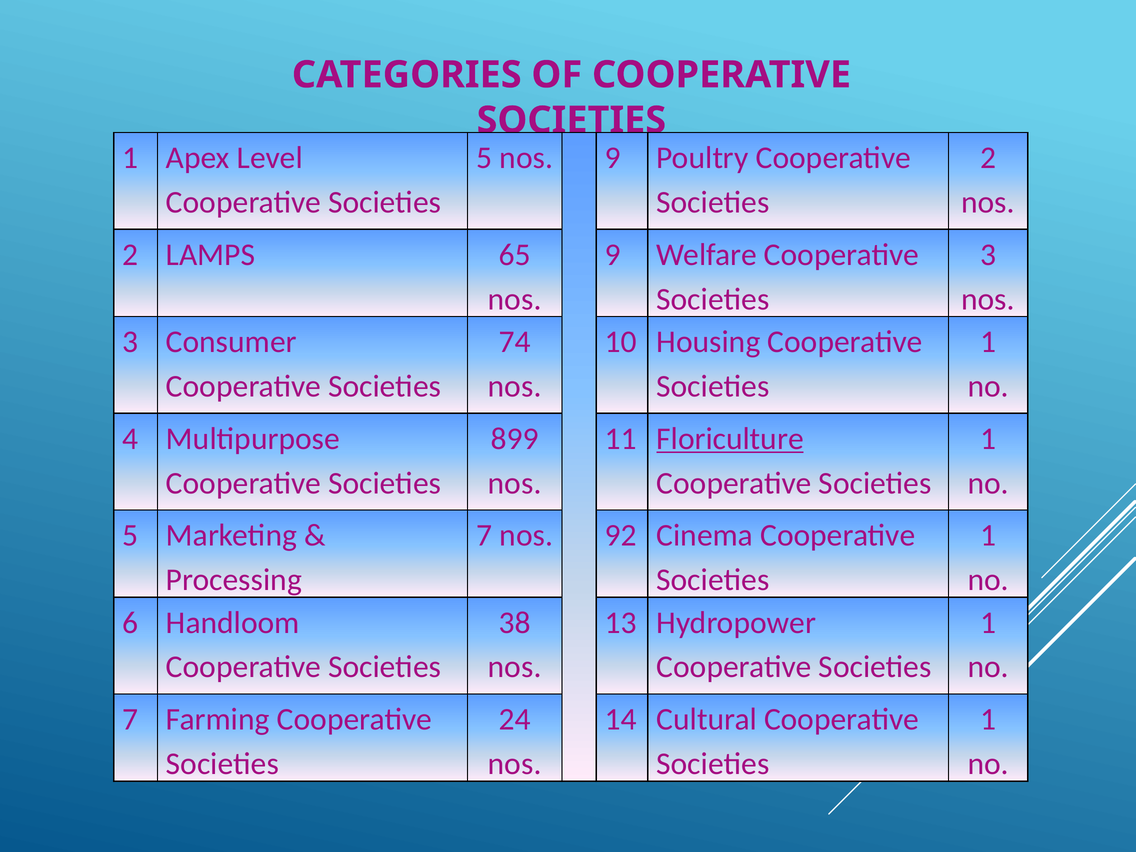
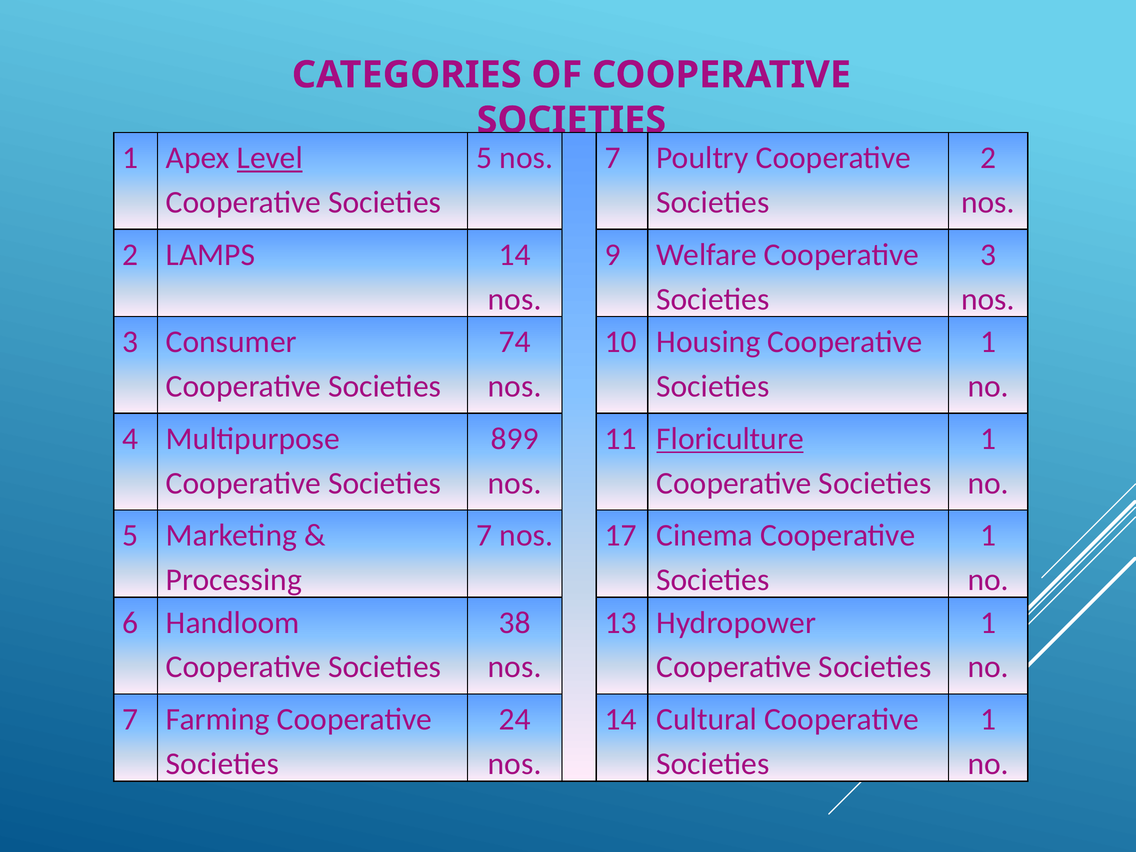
Level underline: none -> present (270, 158)
5 nos 9: 9 -> 7 (613, 158)
LAMPS 65: 65 -> 14 (515, 255)
92: 92 -> 17 (621, 535)
